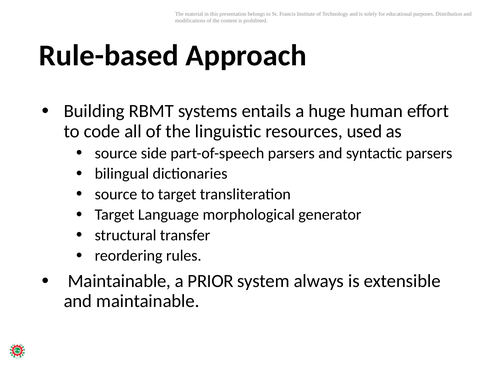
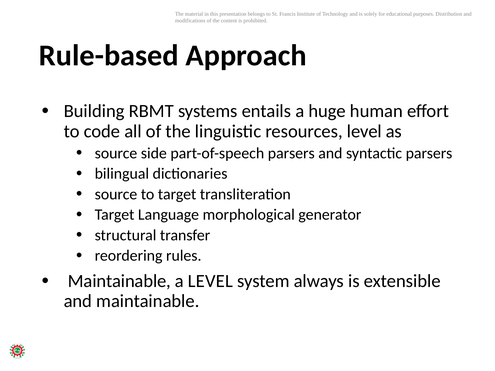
resources used: used -> level (364, 131)
a PRIOR: PRIOR -> LEVEL (210, 281)
